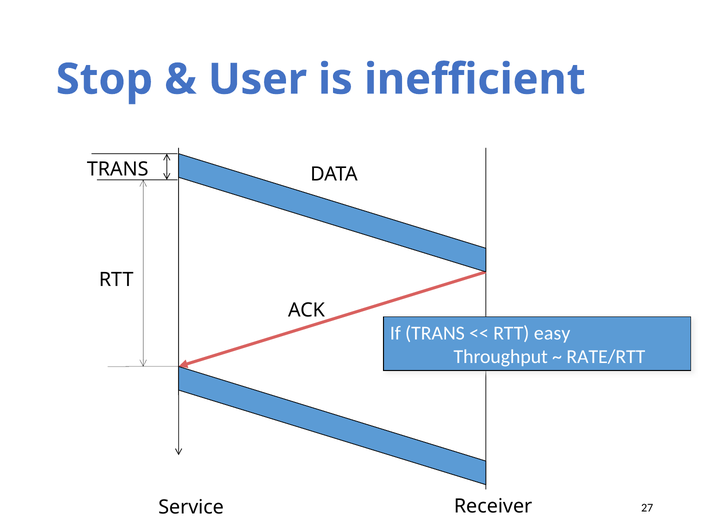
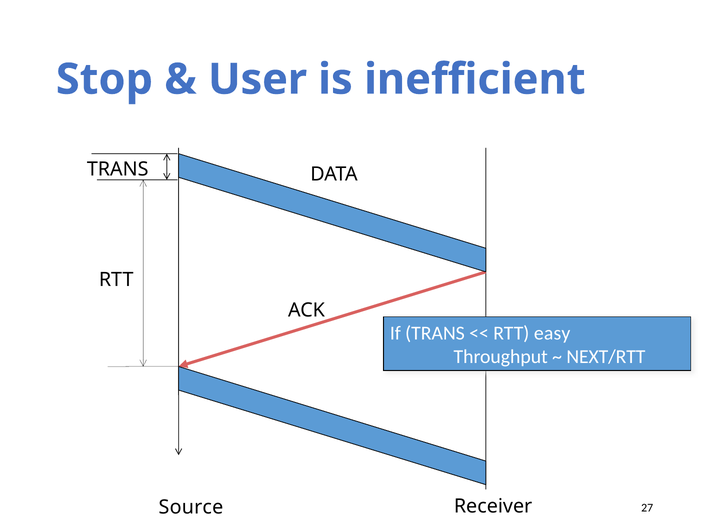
RATE/RTT: RATE/RTT -> NEXT/RTT (606, 357)
Service: Service -> Source (191, 507)
